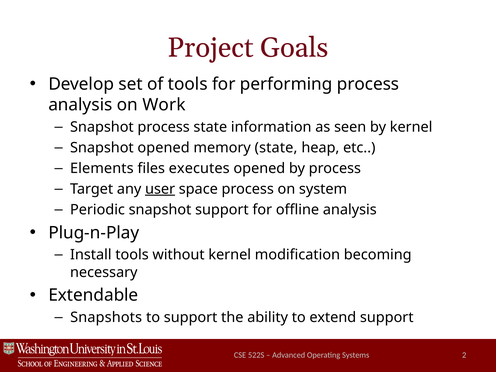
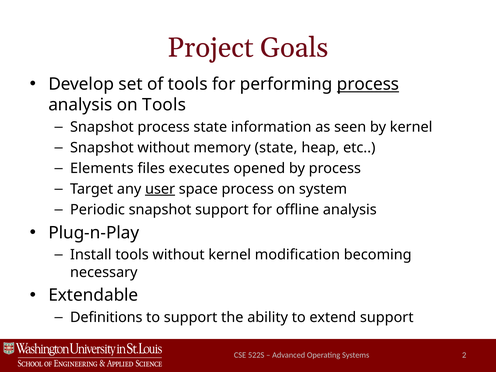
process underline: none -> present (368, 84)
on Work: Work -> Tools (164, 105)
Snapshot opened: opened -> without (164, 148)
Snapshots: Snapshots -> Definitions (106, 317)
